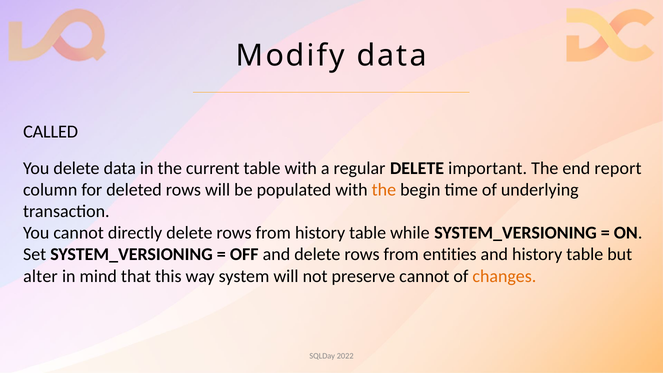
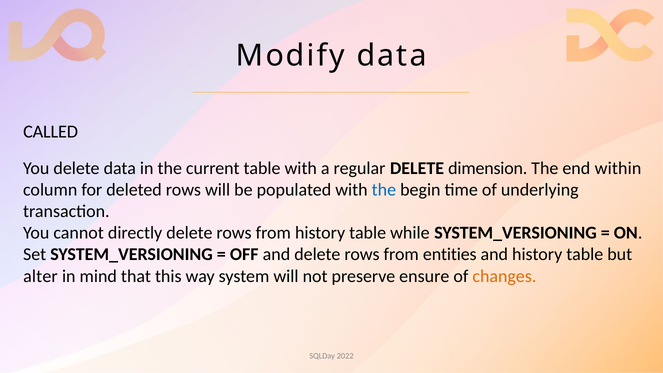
important: important -> dimension (488, 168)
report: report -> within (618, 168)
the colour: orange -> blue (384, 190)
preserve cannot: cannot -> ensure (424, 276)
